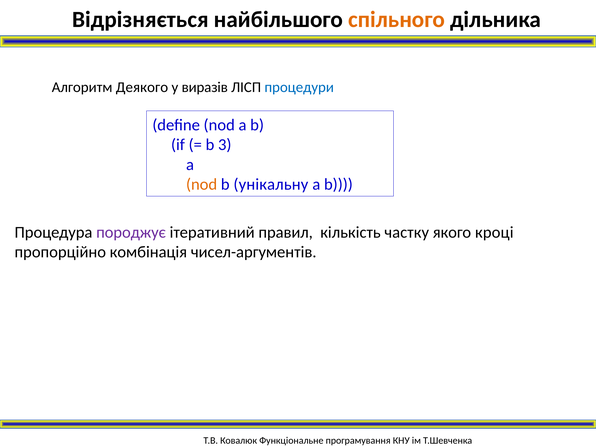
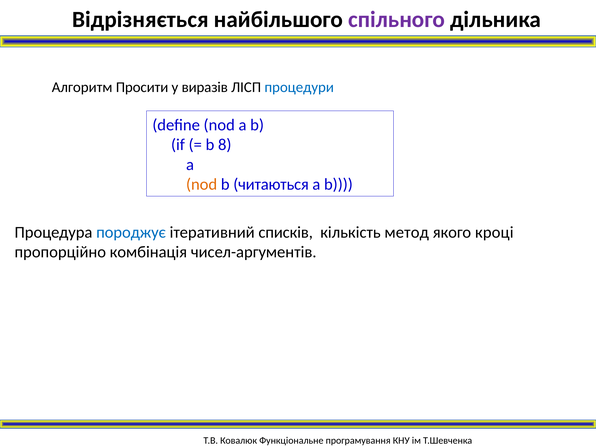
спільного colour: orange -> purple (397, 19)
Деякого: Деякого -> Просити (142, 87)
3: 3 -> 8 (225, 145)
унікальну: унікальну -> читаються (271, 185)
породжує colour: purple -> blue (131, 232)
правил: правил -> списків (286, 232)
частку: частку -> метод (407, 232)
